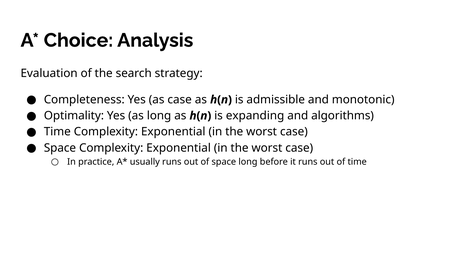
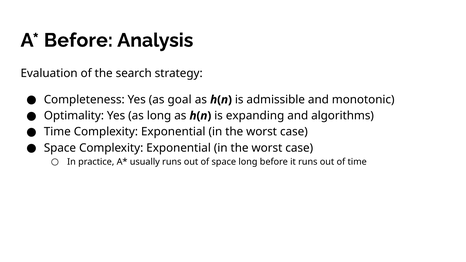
Choice: Choice -> Before (78, 40)
as case: case -> goal (180, 100)
